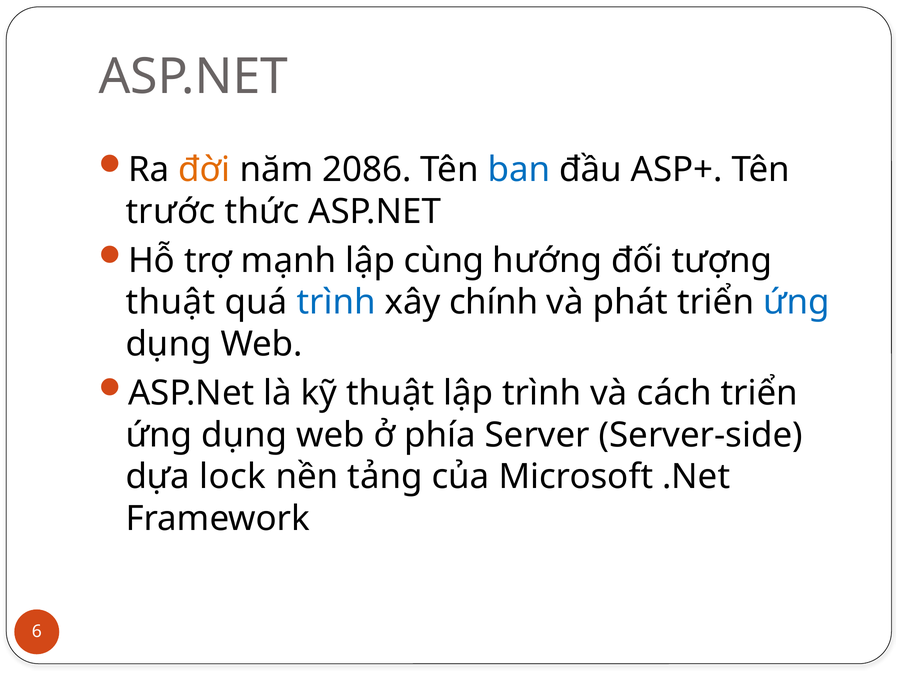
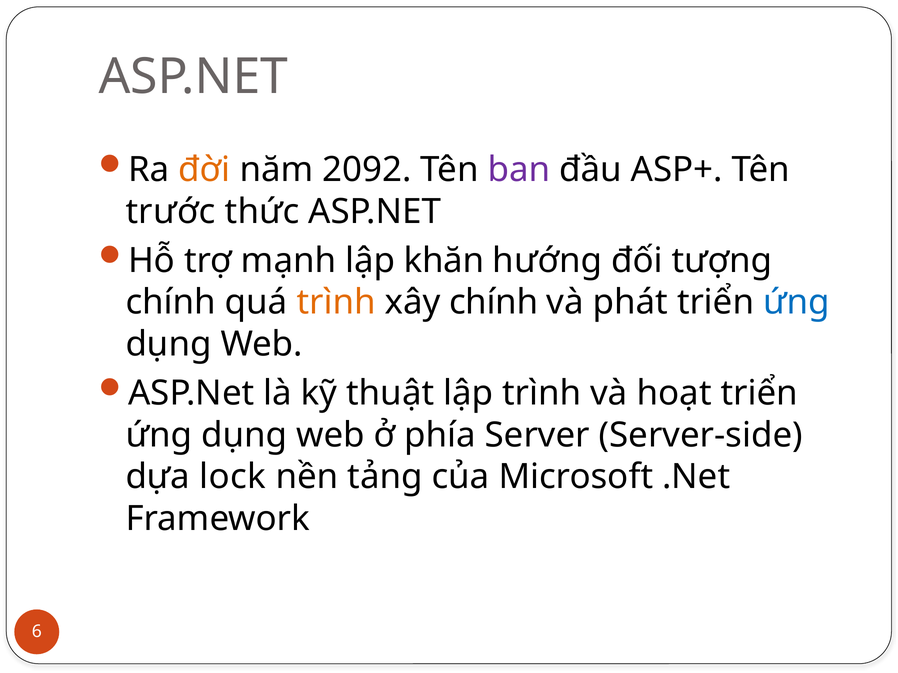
2086: 2086 -> 2092 (367, 170)
ban colour: blue -> purple (519, 170)
cùng: cùng -> khăn (444, 261)
thuật: thuật -> chính (171, 303)
trình colour: blue -> orange (336, 303)
cách: cách -> hoạt (674, 394)
